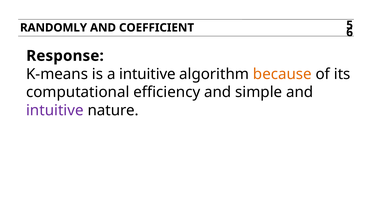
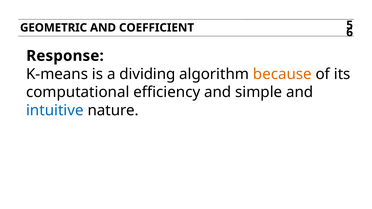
RANDOMLY: RANDOMLY -> GEOMETRIC (54, 28)
a intuitive: intuitive -> dividing (147, 74)
intuitive colour: purple -> blue (55, 110)
